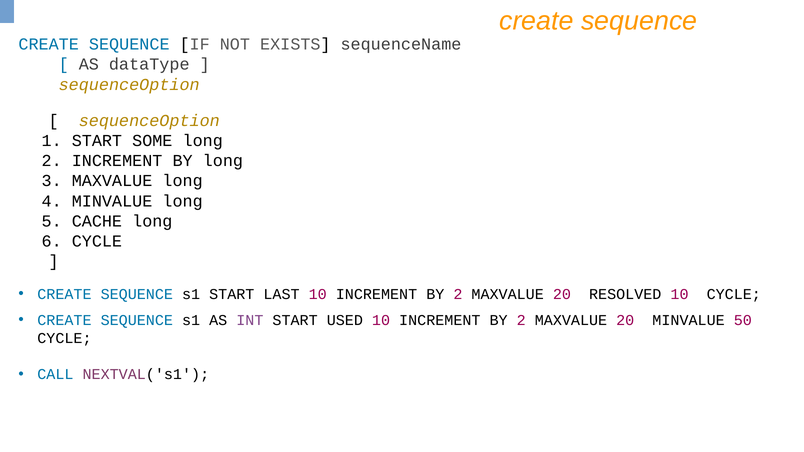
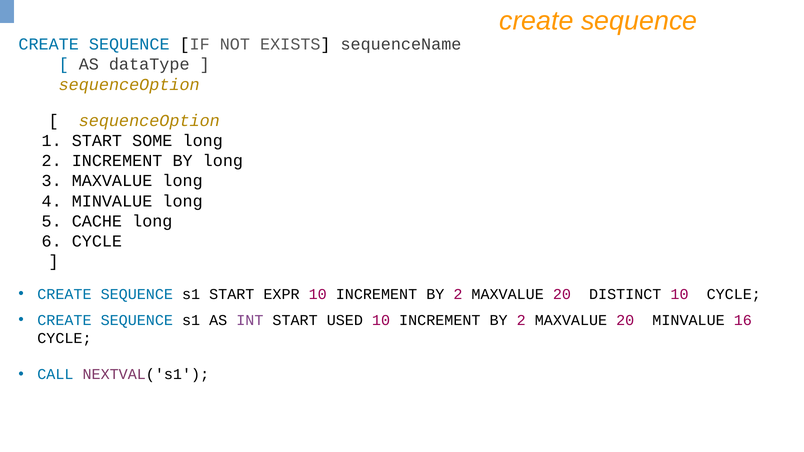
LAST: LAST -> EXPR (282, 294)
RESOLVED: RESOLVED -> DISTINCT (625, 294)
50: 50 -> 16 (743, 320)
